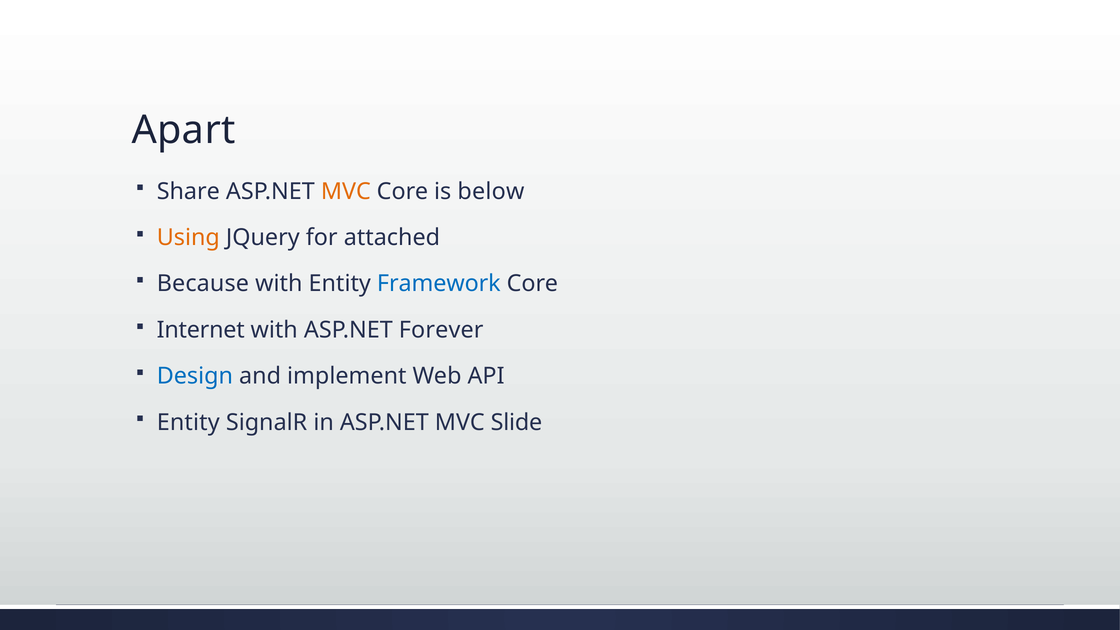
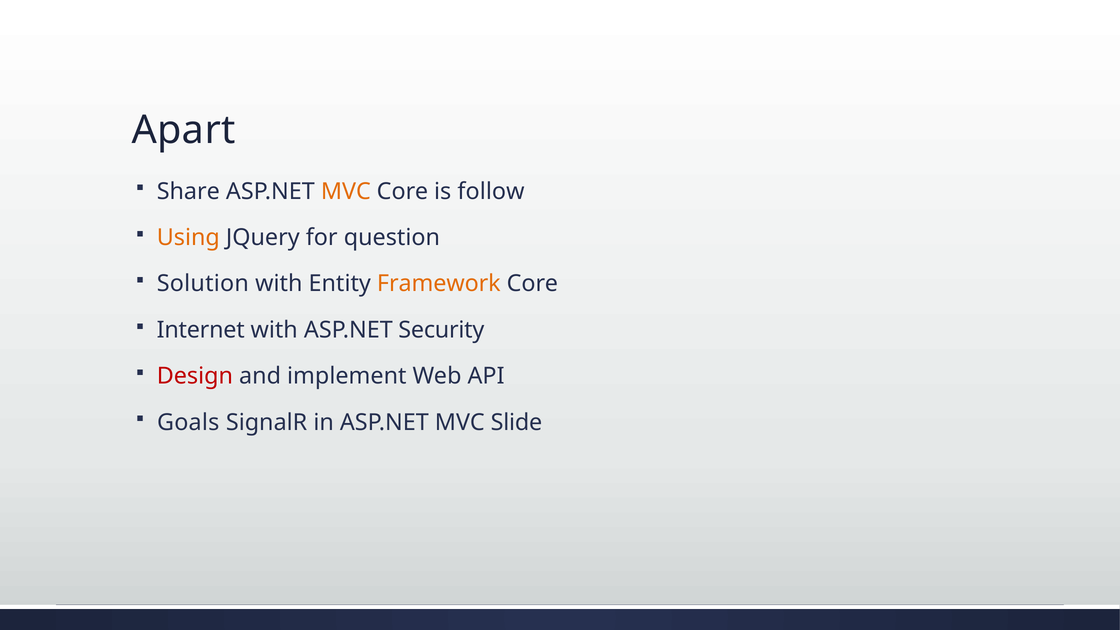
below: below -> follow (491, 191)
attached: attached -> question (392, 238)
Because: Because -> Solution (203, 284)
Framework colour: blue -> orange (439, 284)
Forever: Forever -> Security (441, 330)
Design colour: blue -> red (195, 376)
Entity: Entity -> Goals (188, 422)
